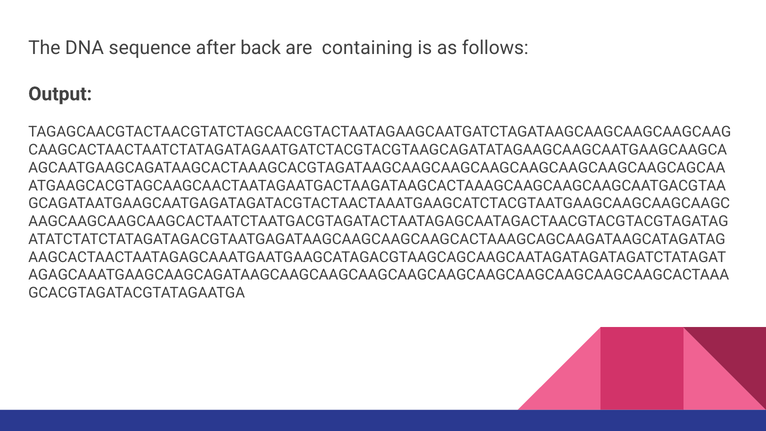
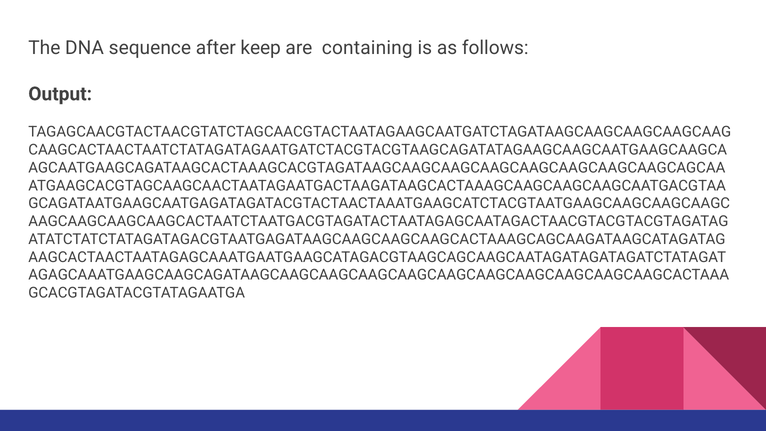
back: back -> keep (261, 48)
